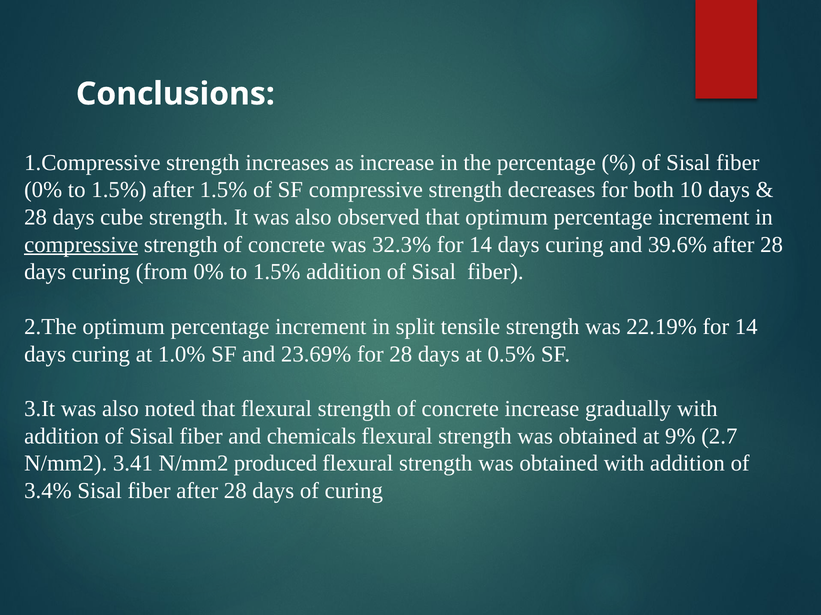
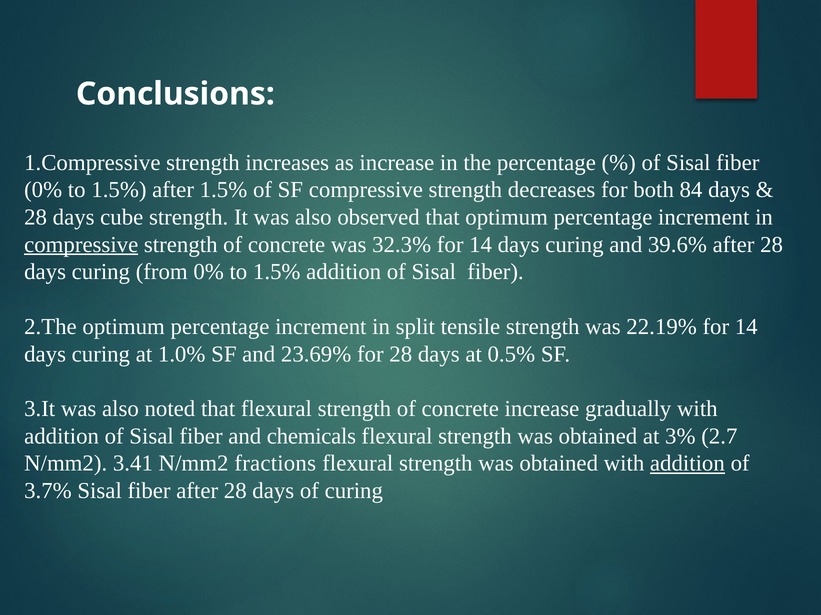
10: 10 -> 84 (691, 190)
9%: 9% -> 3% (680, 437)
produced: produced -> fractions (275, 464)
addition underline: none -> present (687, 464)
3.4%: 3.4% -> 3.7% (48, 491)
